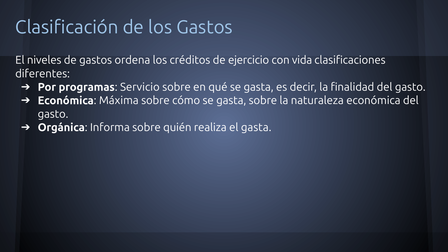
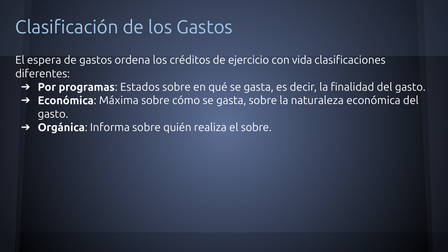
niveles: niveles -> espera (44, 60)
Servicio: Servicio -> Estados (140, 87)
el gasta: gasta -> sobre (256, 127)
